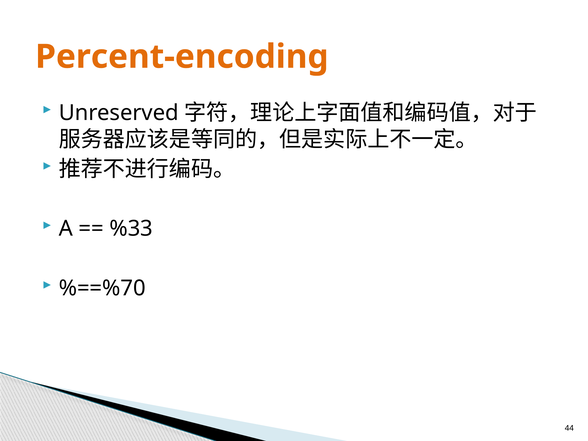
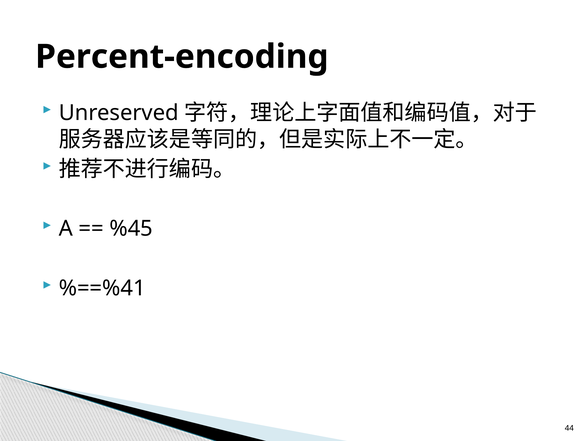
Percent-encoding colour: orange -> black (182, 57)
%33: %33 -> %45 (131, 229)
%==%70: %==%70 -> %==%41 (102, 288)
